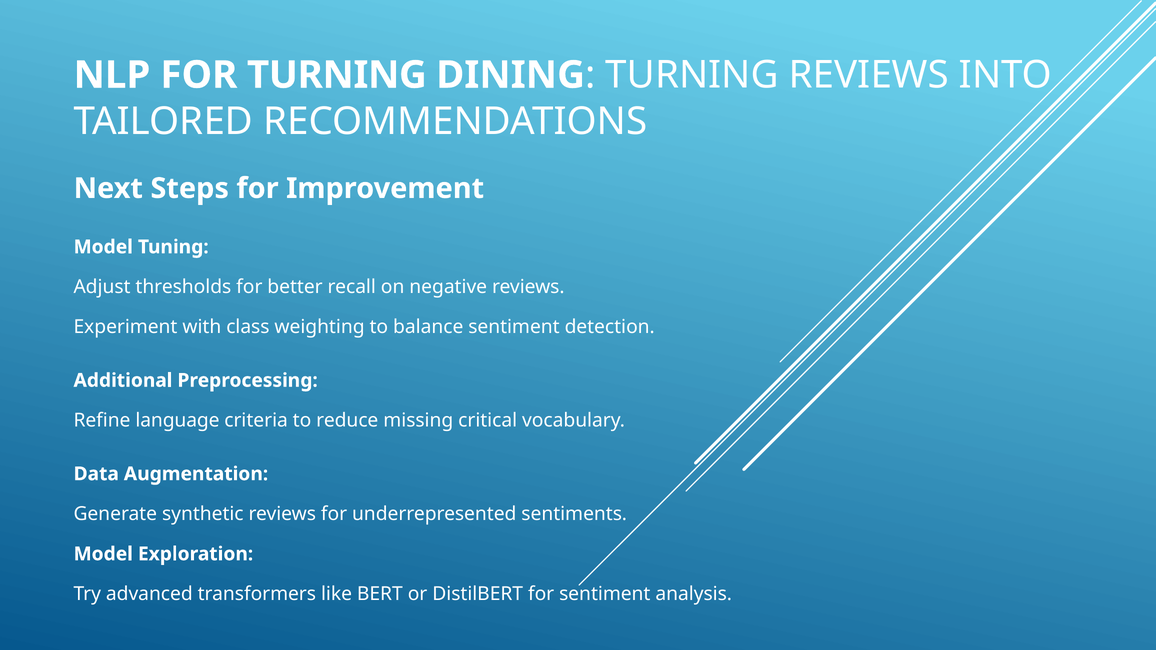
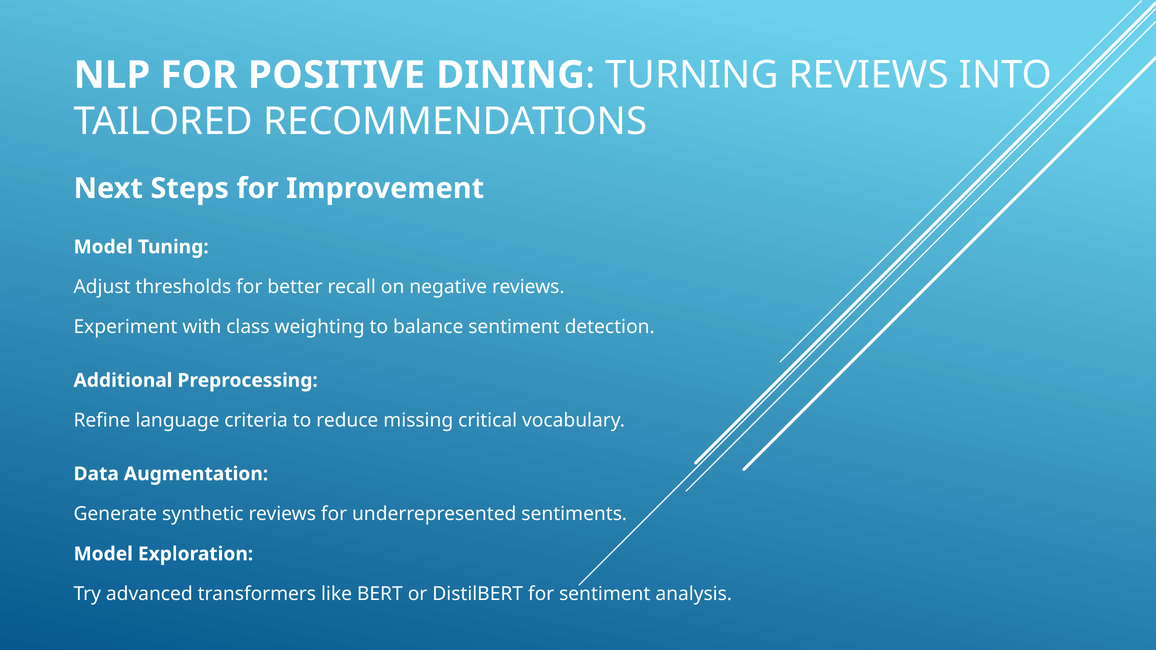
FOR TURNING: TURNING -> POSITIVE (337, 75)
